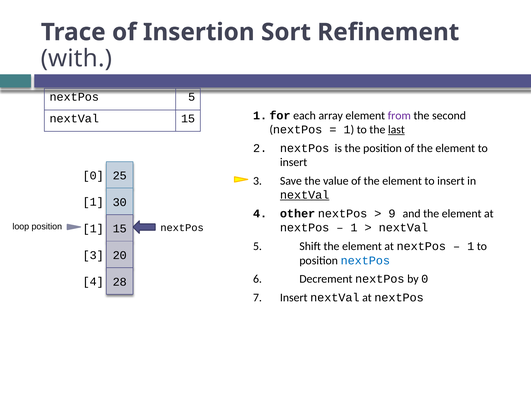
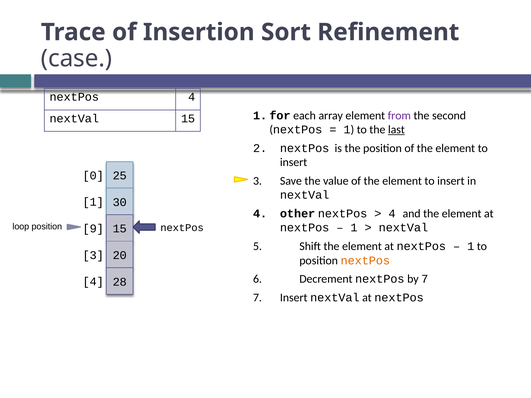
with: with -> case (77, 58)
nextPos 5: 5 -> 4 (192, 97)
nextVal underline: present -> none (305, 195)
9: 9 -> 4 (392, 214)
1: 1 -> 9 (93, 229)
nextPos colour: blue -> orange (365, 261)
by 0: 0 -> 7 (425, 279)
